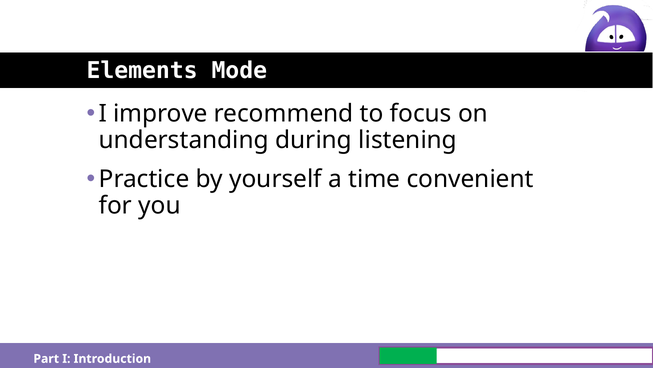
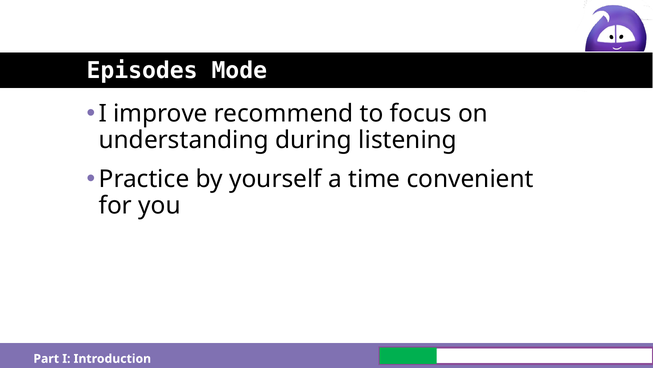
Elements: Elements -> Episodes (142, 71)
